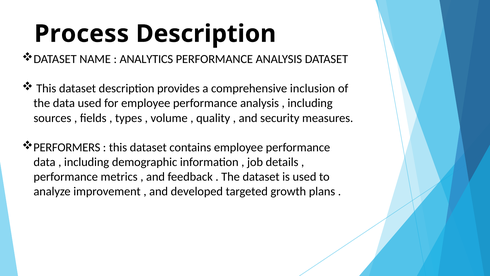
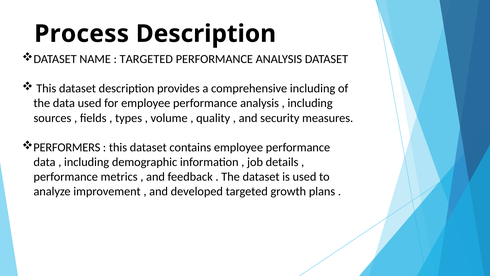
ANALYTICS: ANALYTICS -> TARGETED (146, 59)
comprehensive inclusion: inclusion -> including (313, 88)
